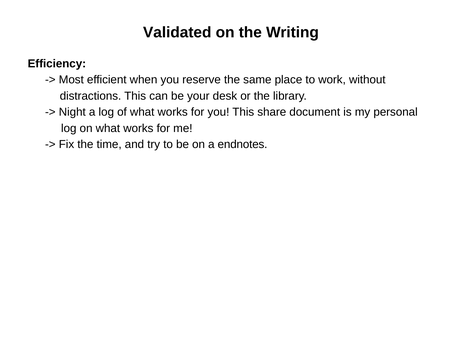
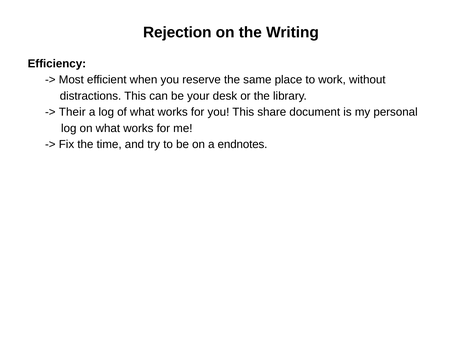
Validated: Validated -> Rejection (177, 32)
Night: Night -> Their (72, 112)
